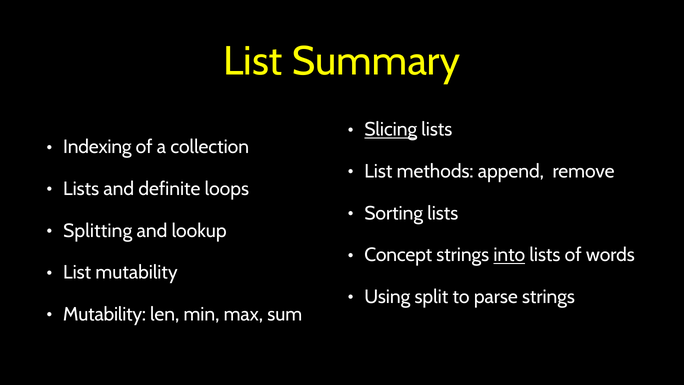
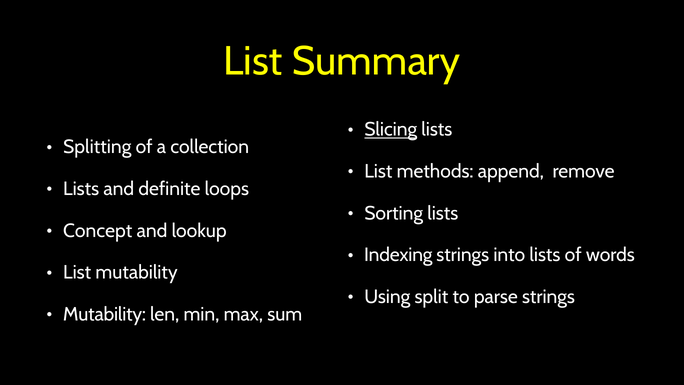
Indexing: Indexing -> Splitting (97, 147)
Splitting: Splitting -> Concept (98, 231)
Concept: Concept -> Indexing (398, 255)
into underline: present -> none (509, 255)
